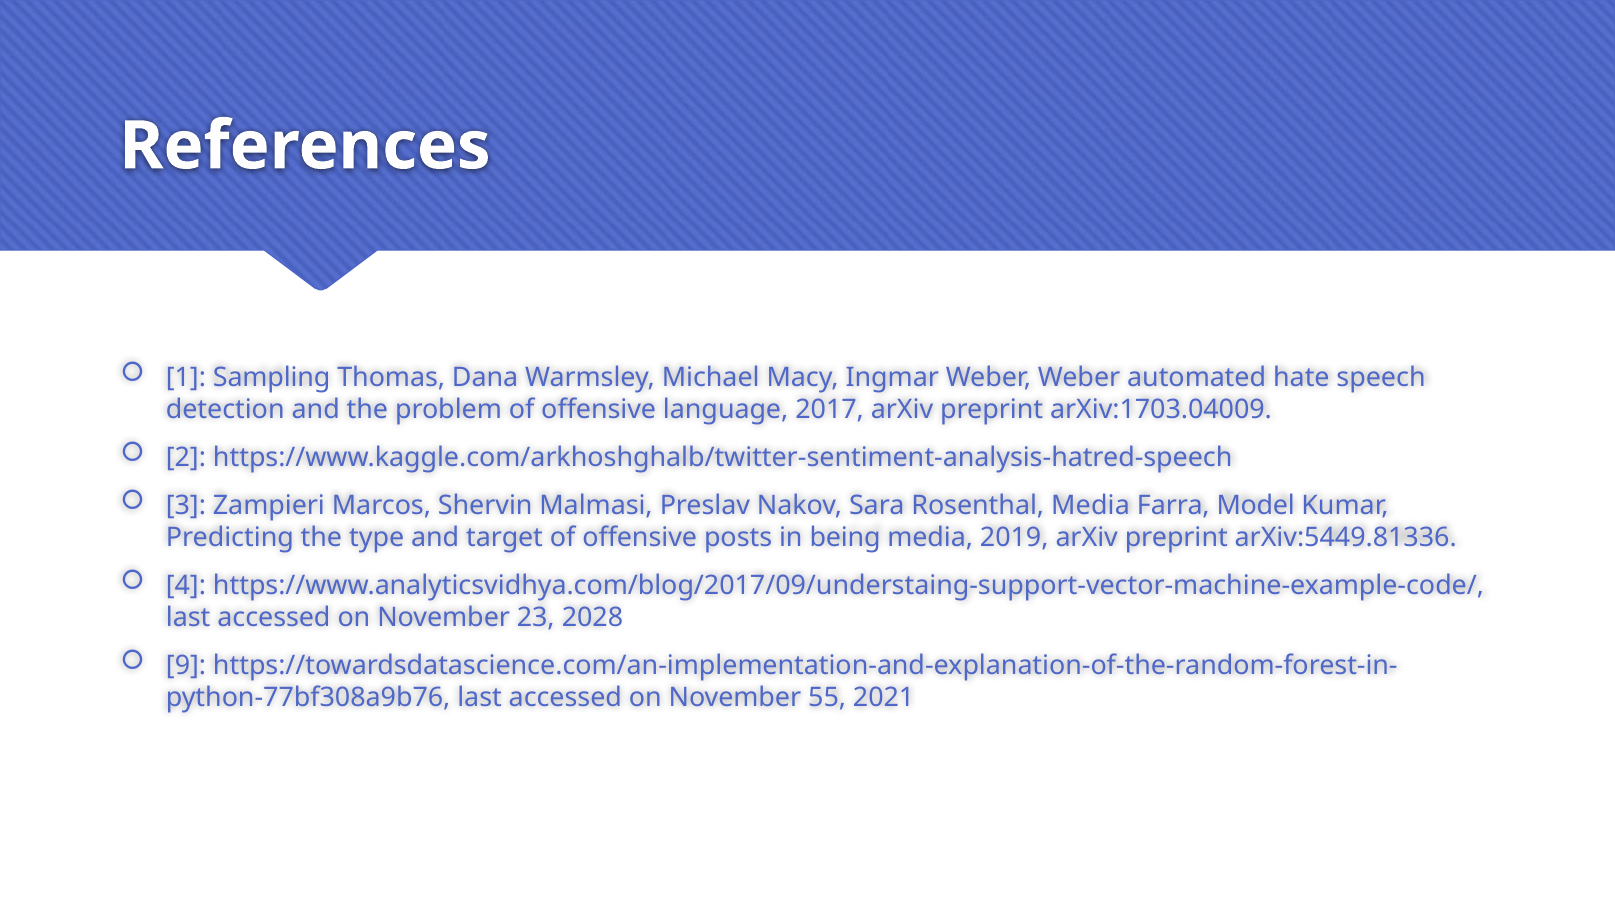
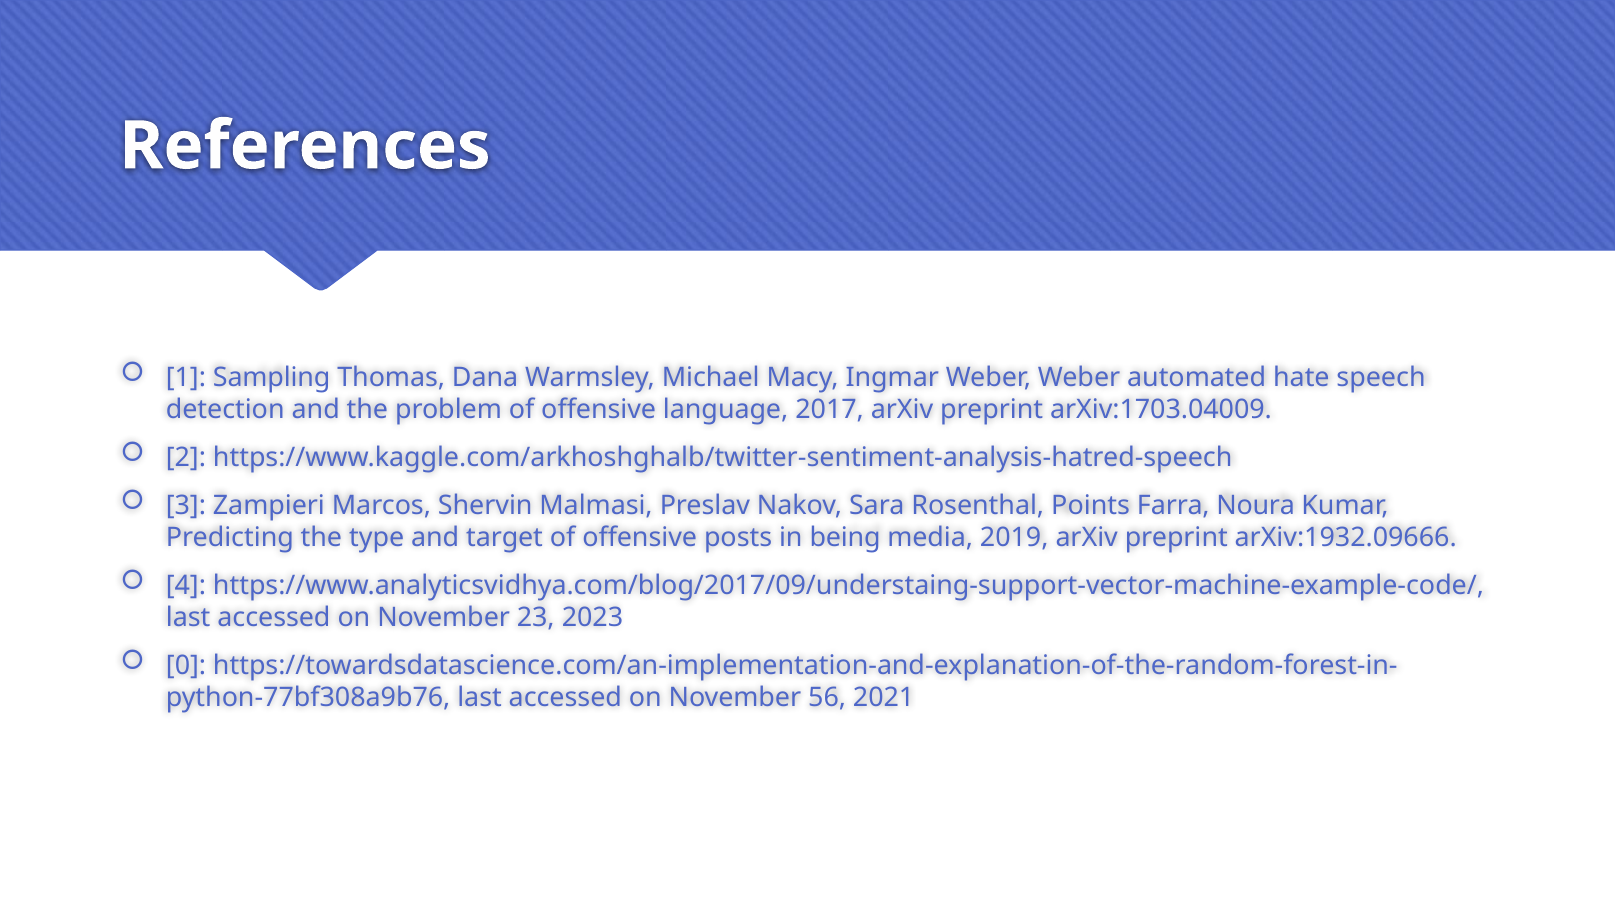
Rosenthal Media: Media -> Points (1091, 505)
Model: Model -> Noura (1256, 505)
arXiv:5449.81336: arXiv:5449.81336 -> arXiv:1932.09666 (1346, 537)
2028: 2028 -> 2023 (592, 617)
9: 9 -> 0 (186, 665)
55: 55 -> 56 (827, 697)
